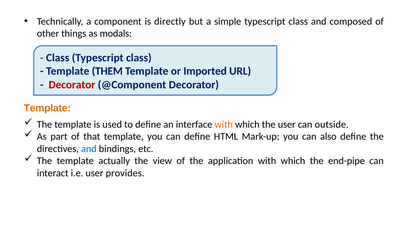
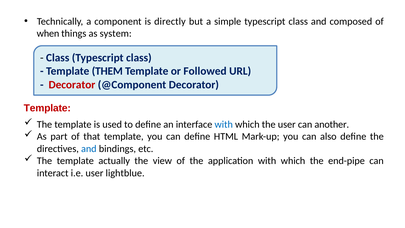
other: other -> when (48, 34)
modals: modals -> system (116, 34)
Imported: Imported -> Followed (205, 71)
Template colour: orange -> red (47, 108)
with colour: orange -> blue (224, 124)
outside: outside -> another (332, 124)
provides: provides -> lightblue (125, 173)
